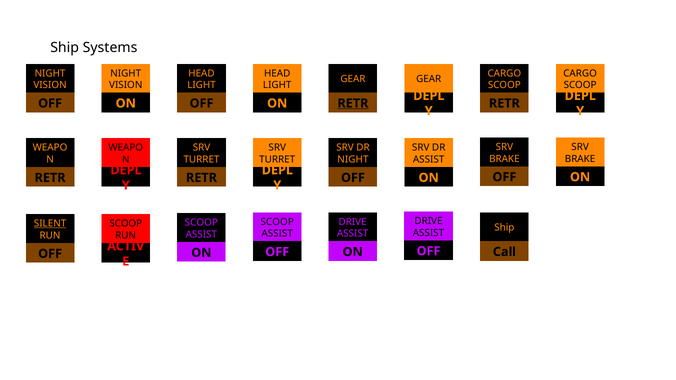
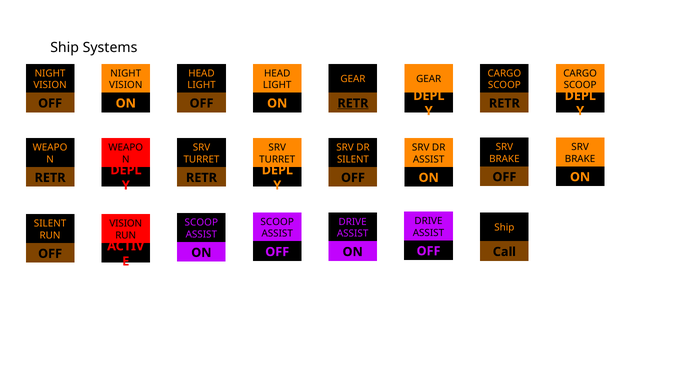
NIGHT: NIGHT -> SILENT (353, 160)
SILENT underline: present -> none (50, 224)
SCOOP: SCOOP -> VISION (126, 224)
